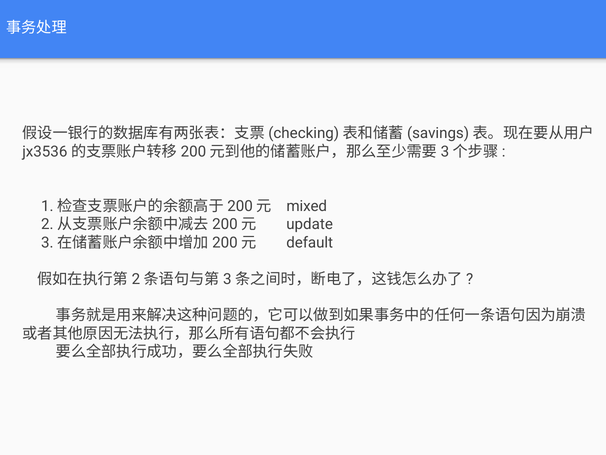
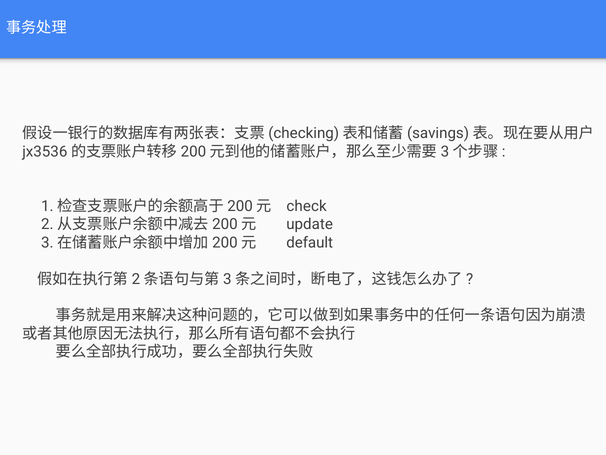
mixed: mixed -> check (307, 206)
